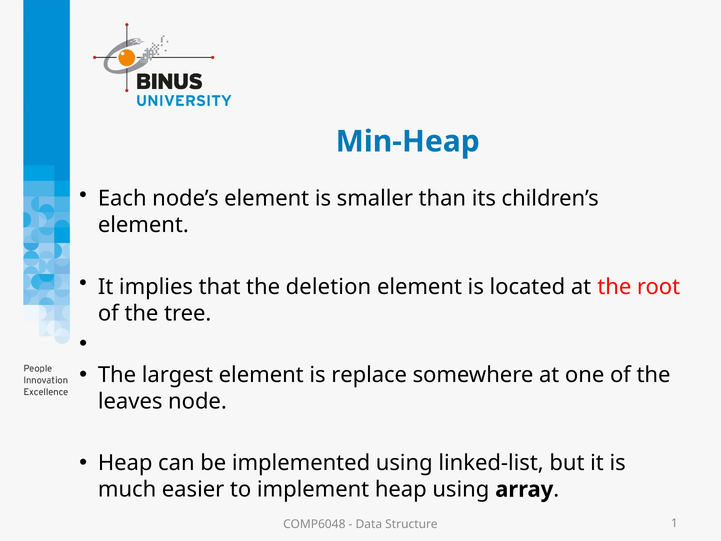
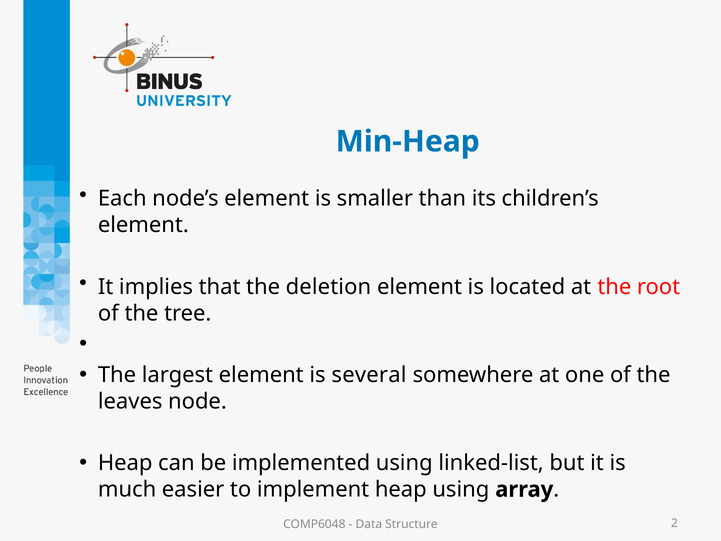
replace: replace -> several (369, 375)
1: 1 -> 2 (674, 523)
